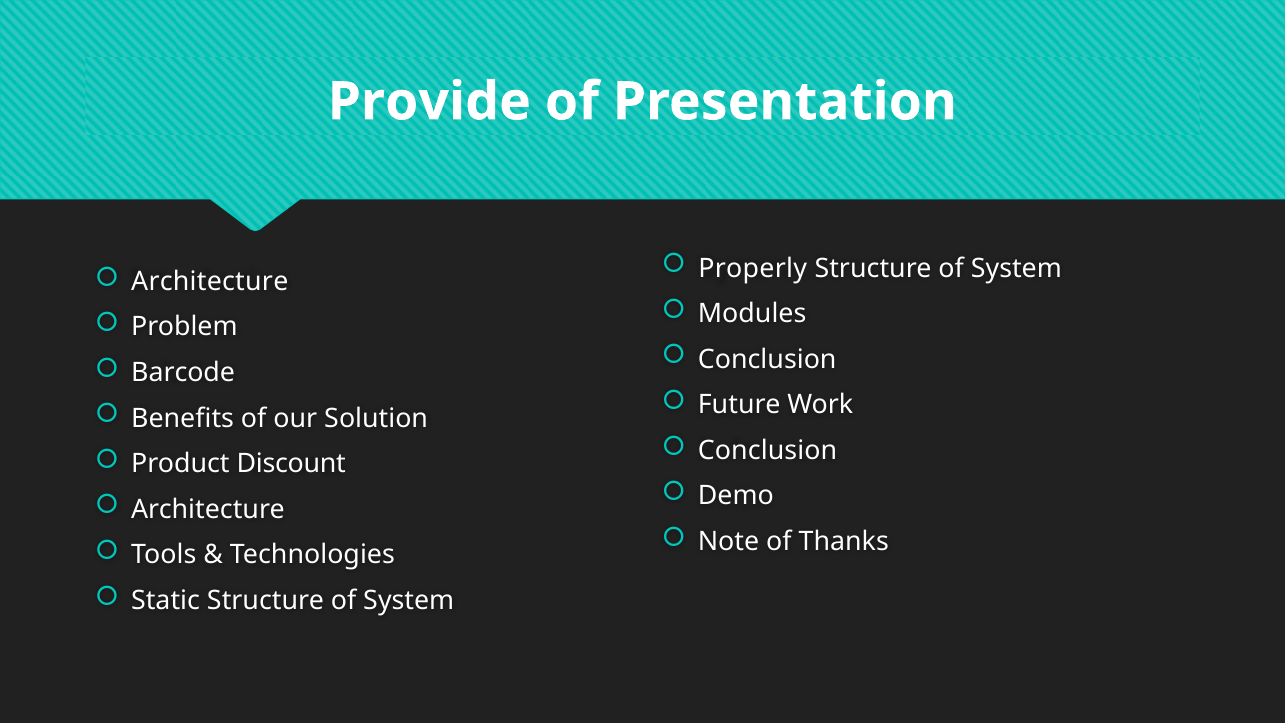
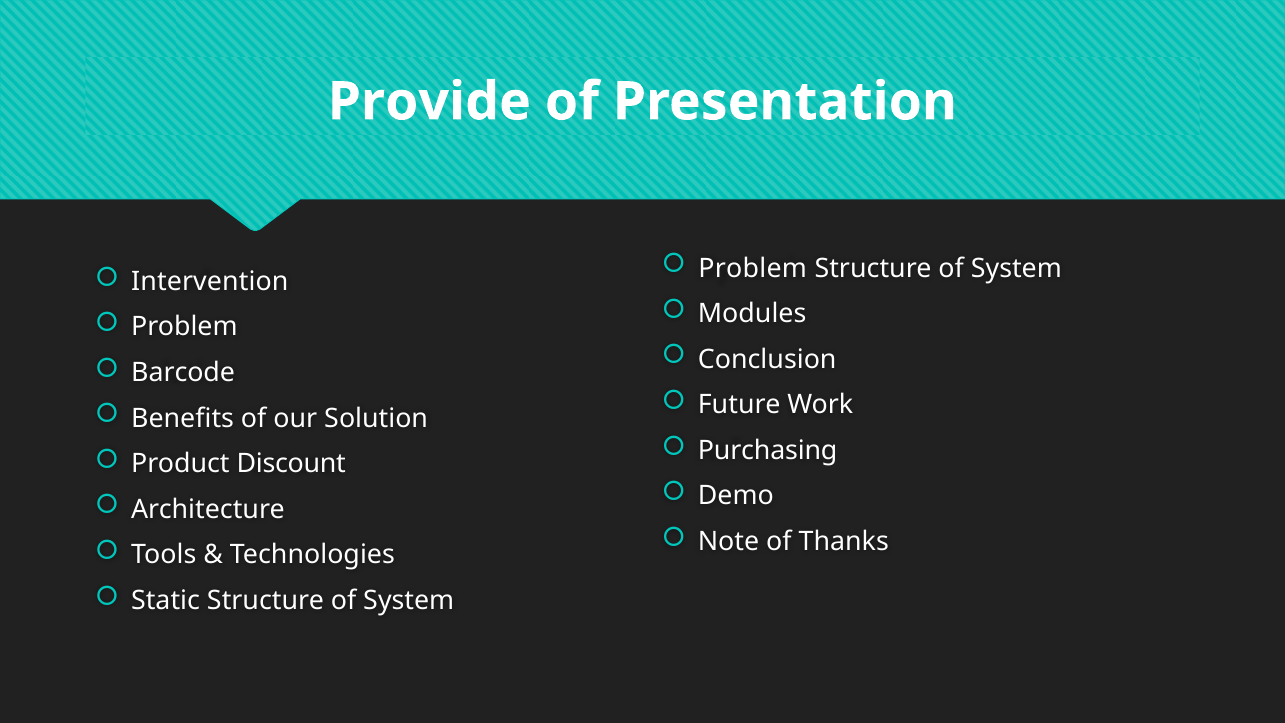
Properly: Properly -> Problem (753, 268)
Architecture: Architecture -> Intervention (210, 281)
Conclusion: Conclusion -> Purchasing (768, 450)
